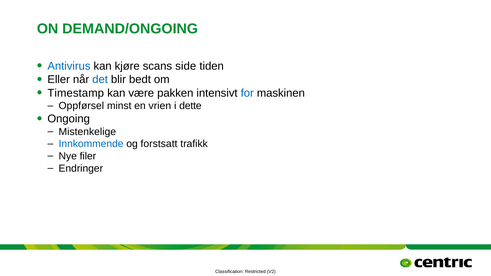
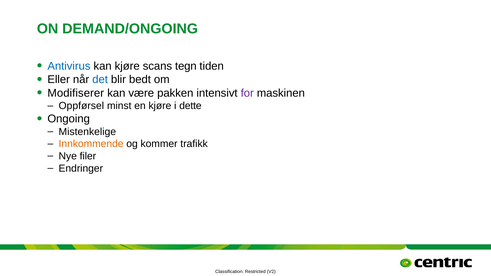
side: side -> tegn (186, 66)
Timestamp: Timestamp -> Modifiserer (76, 93)
for colour: blue -> purple (247, 93)
en vrien: vrien -> kjøre (160, 106)
Innkommende colour: blue -> orange (91, 144)
forstsatt: forstsatt -> kommer (159, 144)
